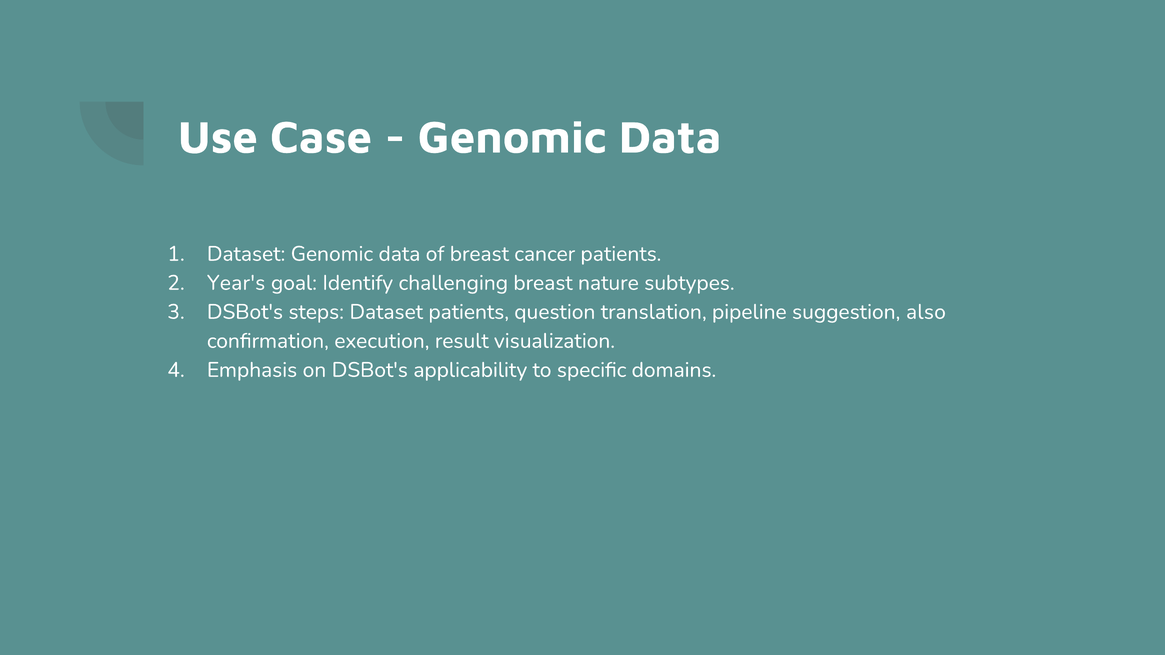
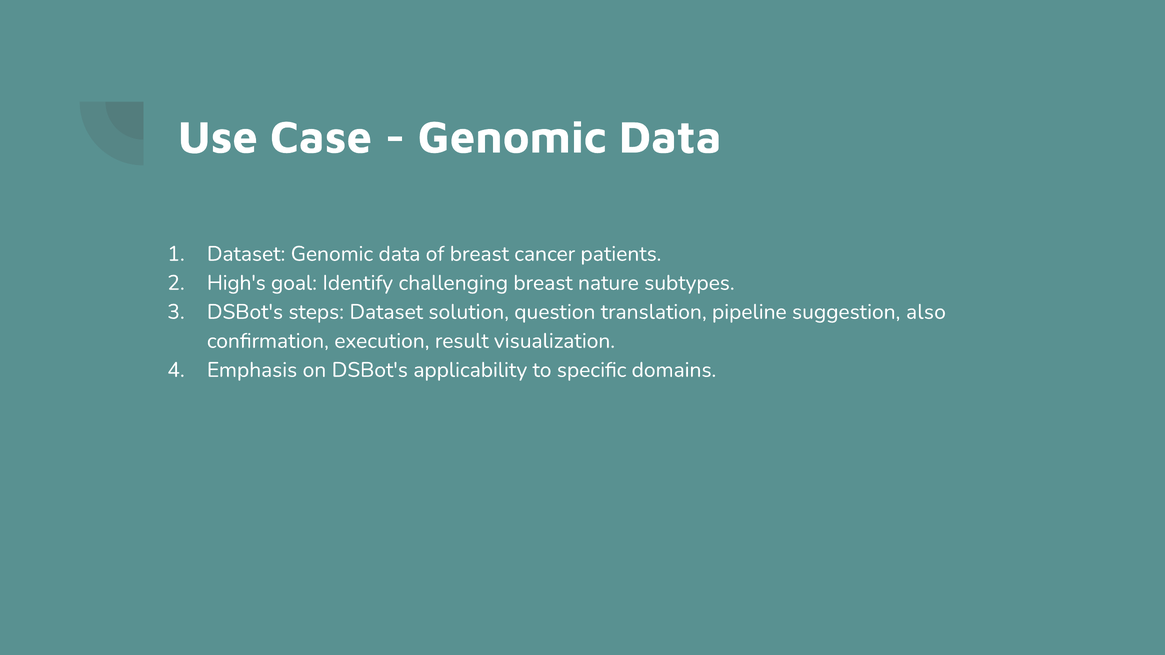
Year's: Year's -> High's (236, 283)
Dataset patients: patients -> solution (469, 312)
